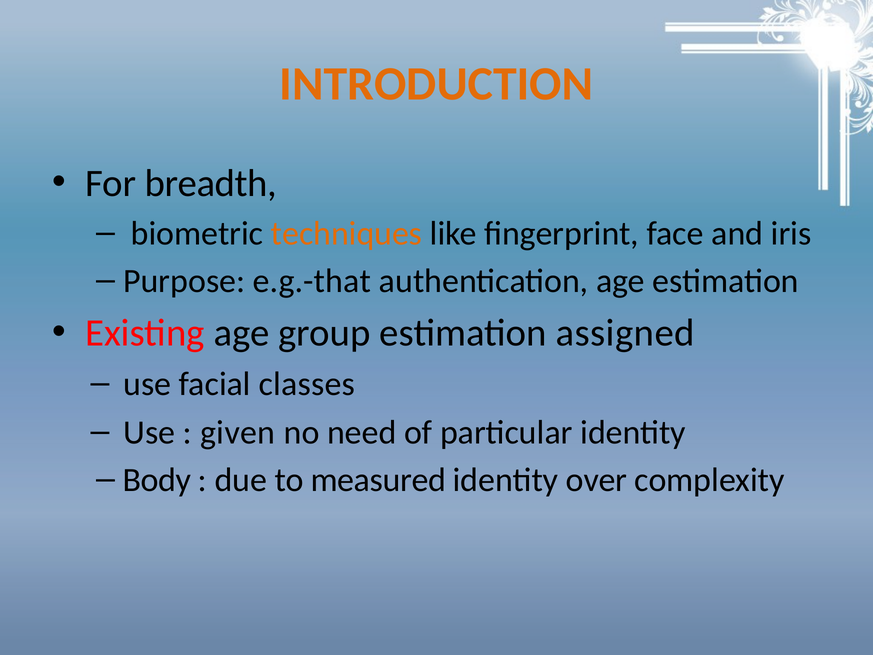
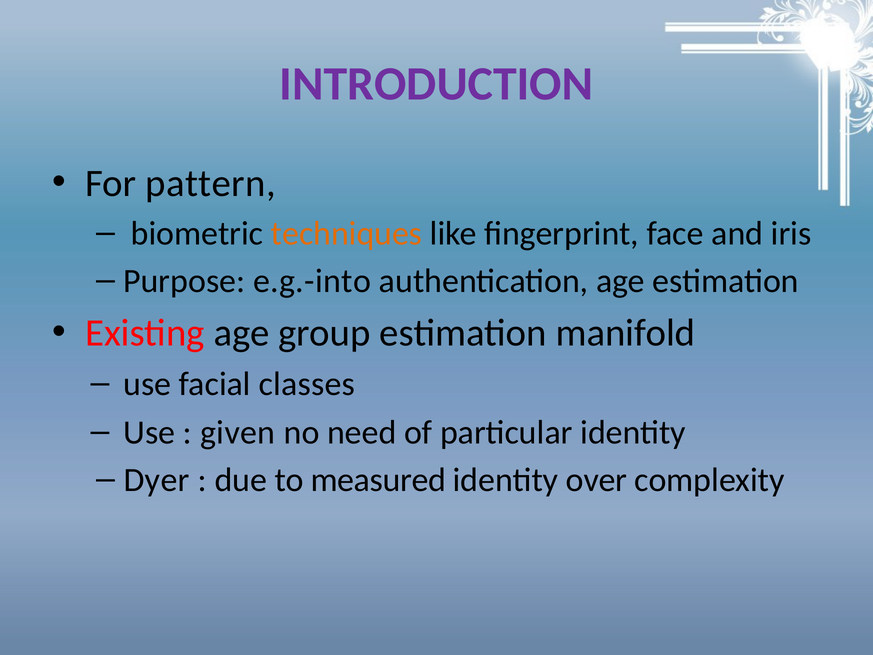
INTRODUCTION colour: orange -> purple (436, 84)
breadth: breadth -> pattern (211, 183)
e.g.-that: e.g.-that -> e.g.-into (312, 281)
assigned: assigned -> manifold (626, 333)
Body: Body -> Dyer (157, 480)
